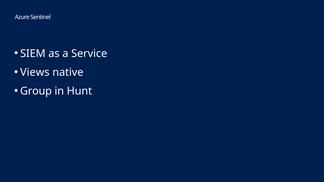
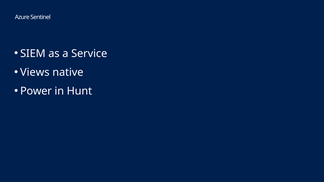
Group: Group -> Power (36, 91)
